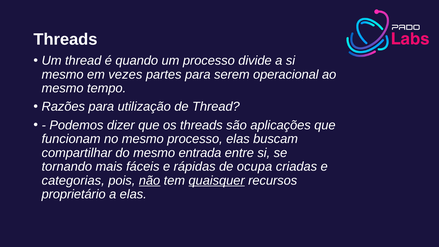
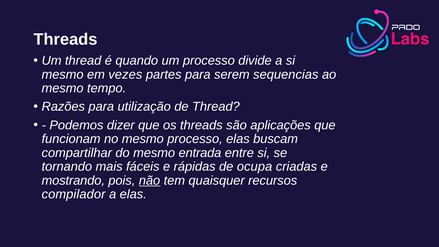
operacional: operacional -> sequencias (286, 74)
categorias: categorias -> mostrando (73, 180)
quaisquer underline: present -> none (217, 180)
proprietário: proprietário -> compilador (74, 194)
